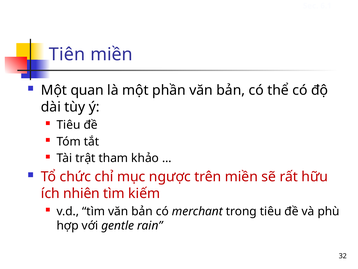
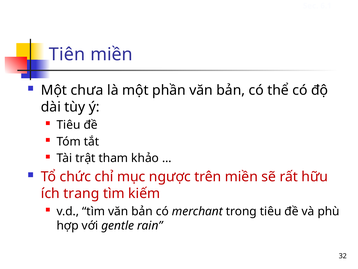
quan: quan -> chưa (87, 90)
nhiên: nhiên -> trang (81, 193)
